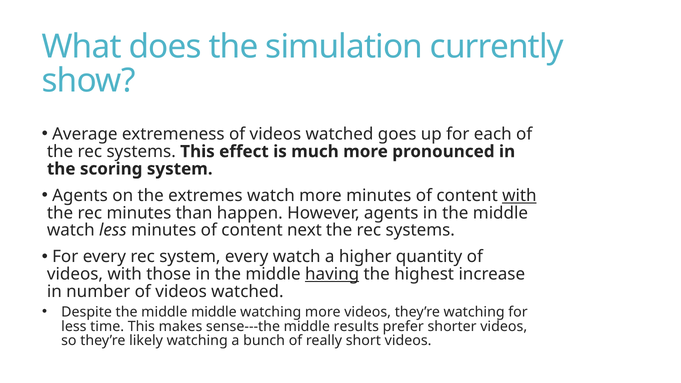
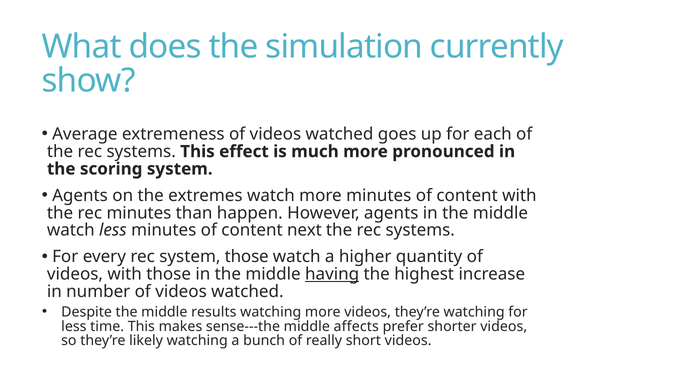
with underline: present -> none (519, 196)
system every: every -> those (247, 257)
middle middle: middle -> results (214, 312)
results: results -> affects (356, 326)
